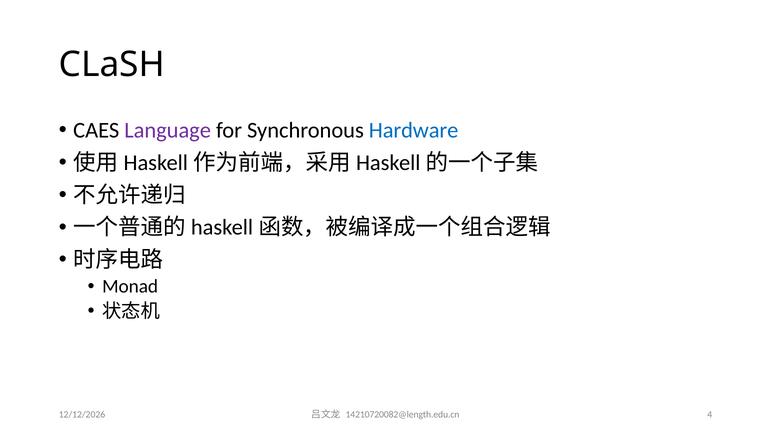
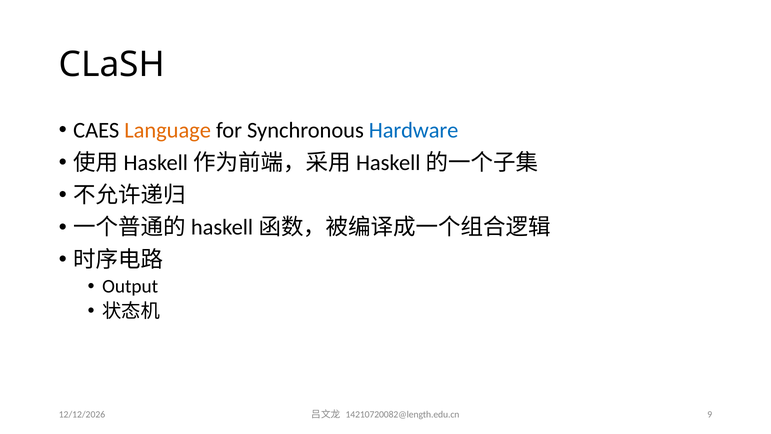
Language colour: purple -> orange (168, 130)
Monad: Monad -> Output (130, 286)
4: 4 -> 9 (710, 414)
